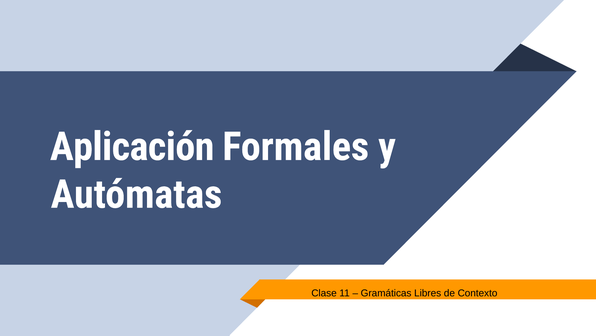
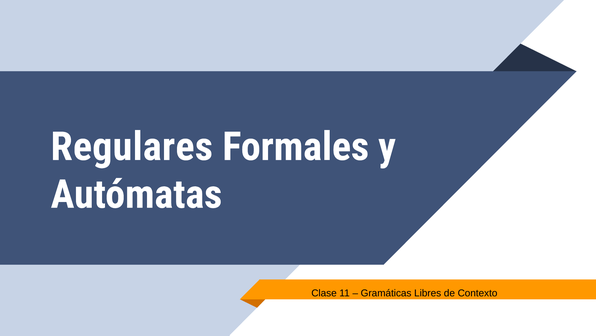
Aplicación: Aplicación -> Regulares (132, 147)
